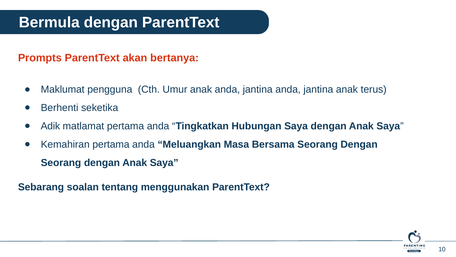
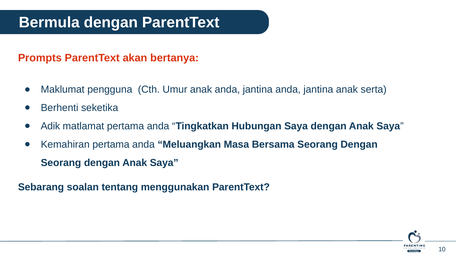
terus: terus -> serta (374, 89)
